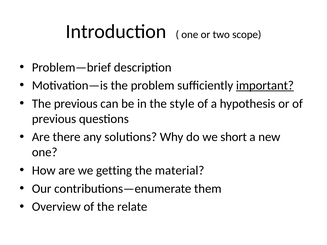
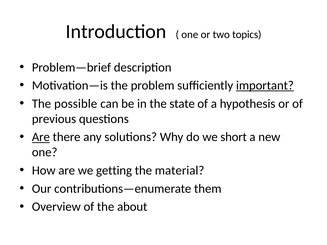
scope: scope -> topics (247, 35)
The previous: previous -> possible (76, 104)
style: style -> state (182, 104)
Are underline: none -> present (41, 137)
relate: relate -> about (132, 207)
